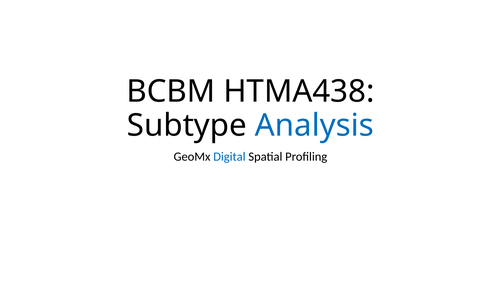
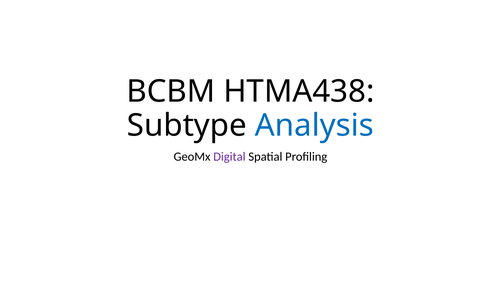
Digital colour: blue -> purple (229, 157)
